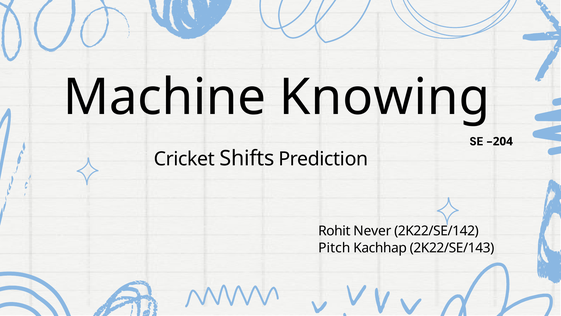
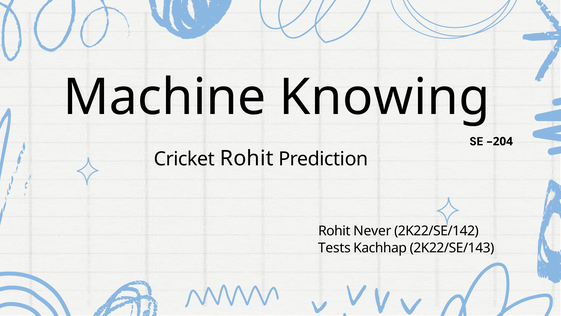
Cricket Shifts: Shifts -> Rohit (247, 158)
Pitch: Pitch -> Tests (334, 248)
